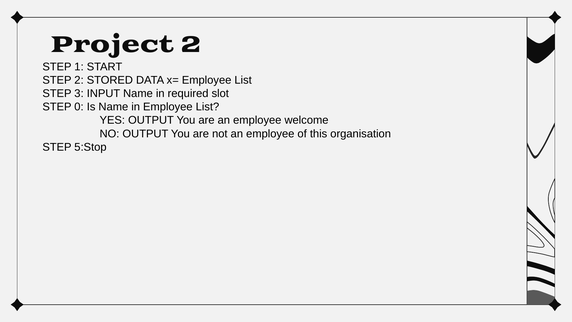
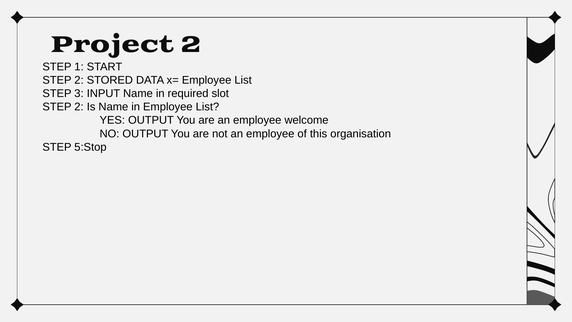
0: 0 -> 2 (79, 107)
